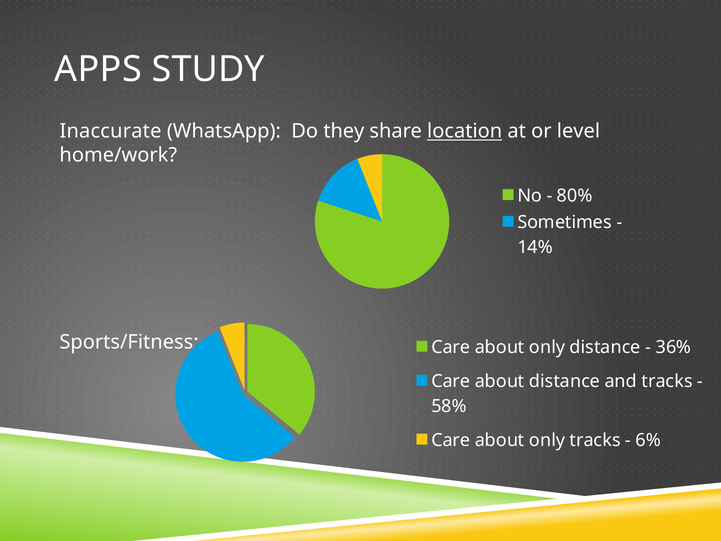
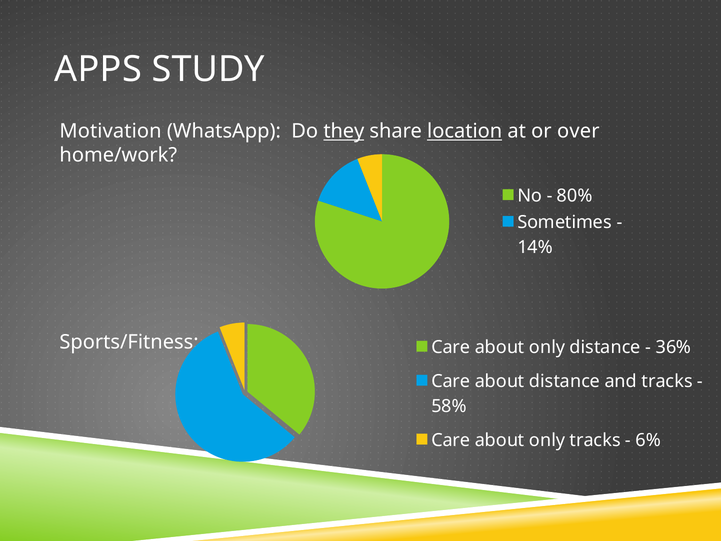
Inaccurate: Inaccurate -> Motivation (111, 131)
they underline: none -> present (344, 131)
level: level -> over (578, 131)
